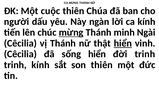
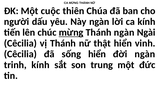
Thánh minh: minh -> ngàn (124, 32)
hiển underline: present -> none (123, 43)
đời trinh: trinh -> ngàn (145, 54)
son thiên: thiên -> trung (102, 64)
